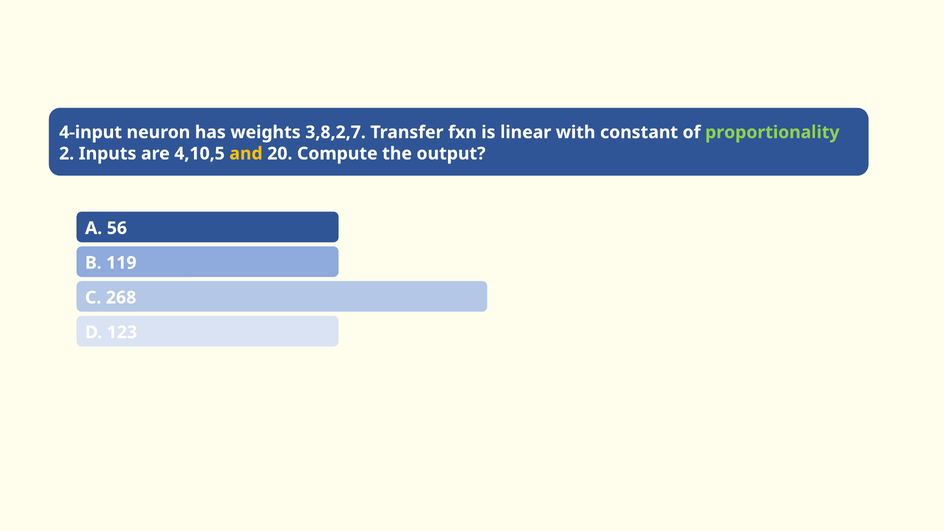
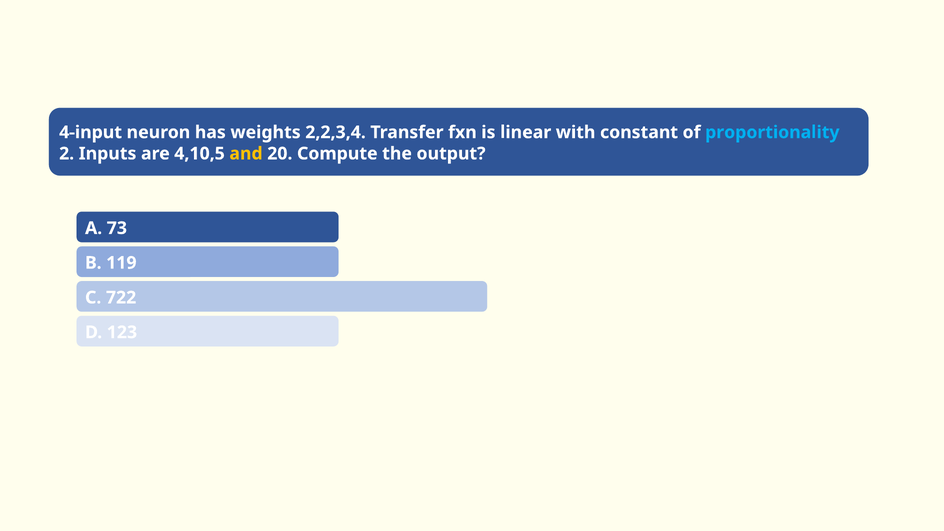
3,8,2,7: 3,8,2,7 -> 2,2,3,4 (336, 132)
proportionality colour: light green -> light blue (772, 132)
56: 56 -> 73 (117, 228)
268: 268 -> 722 (121, 298)
